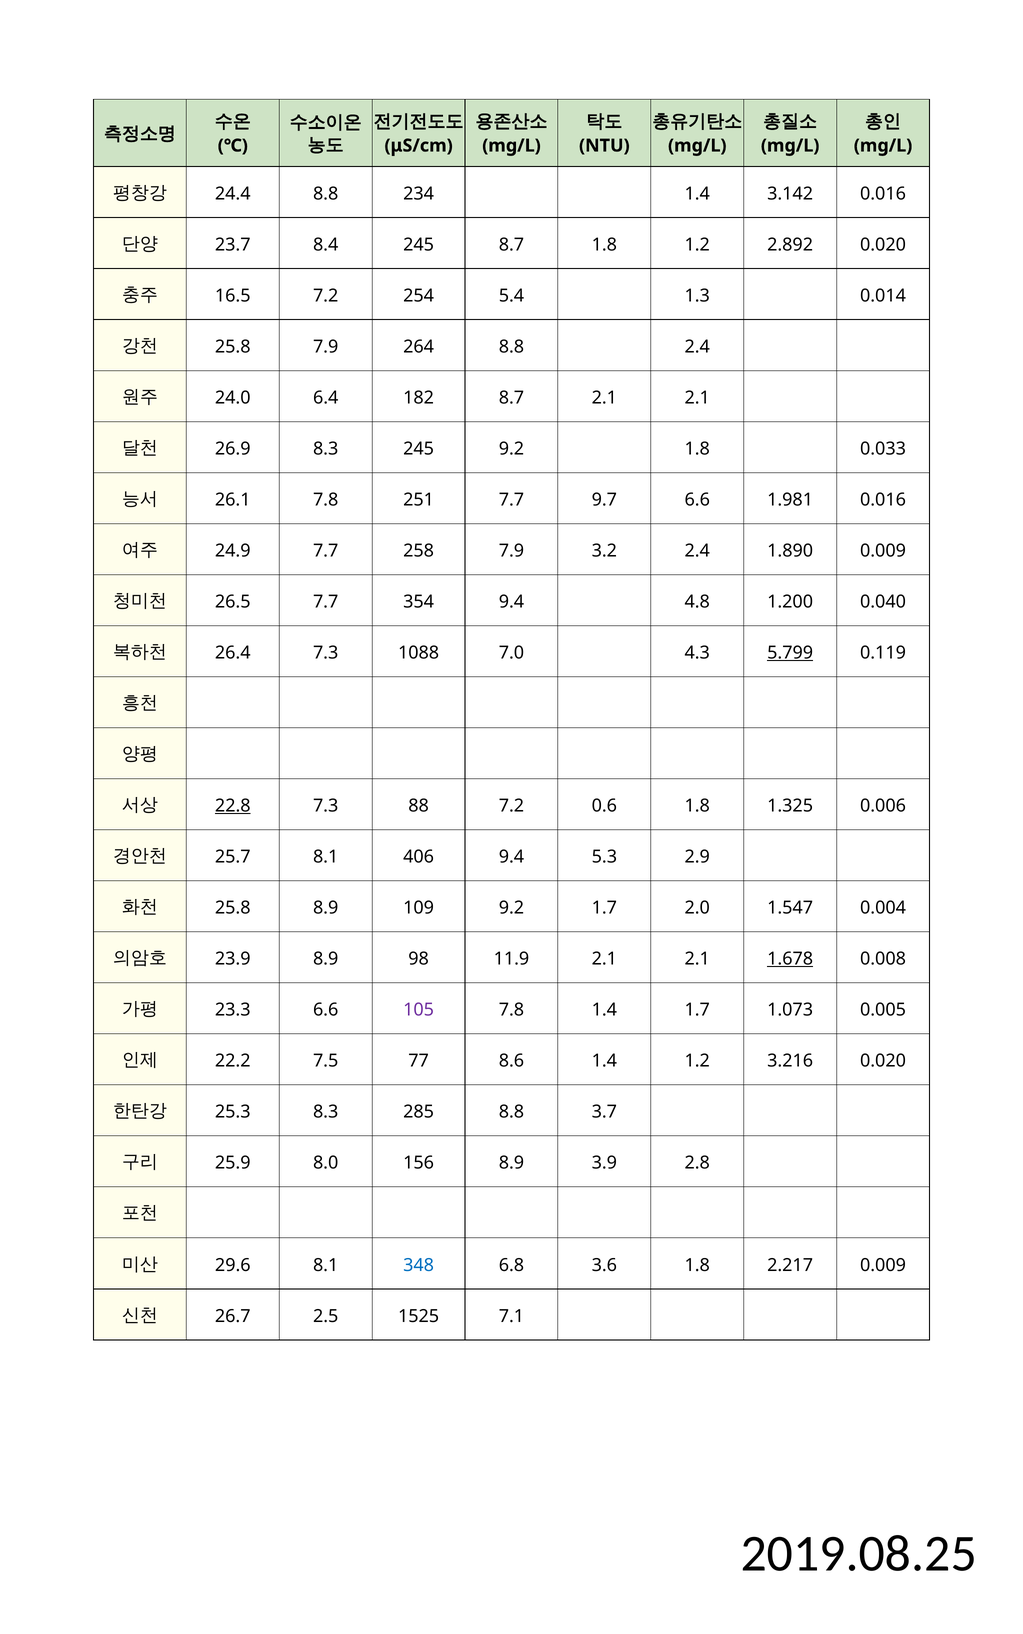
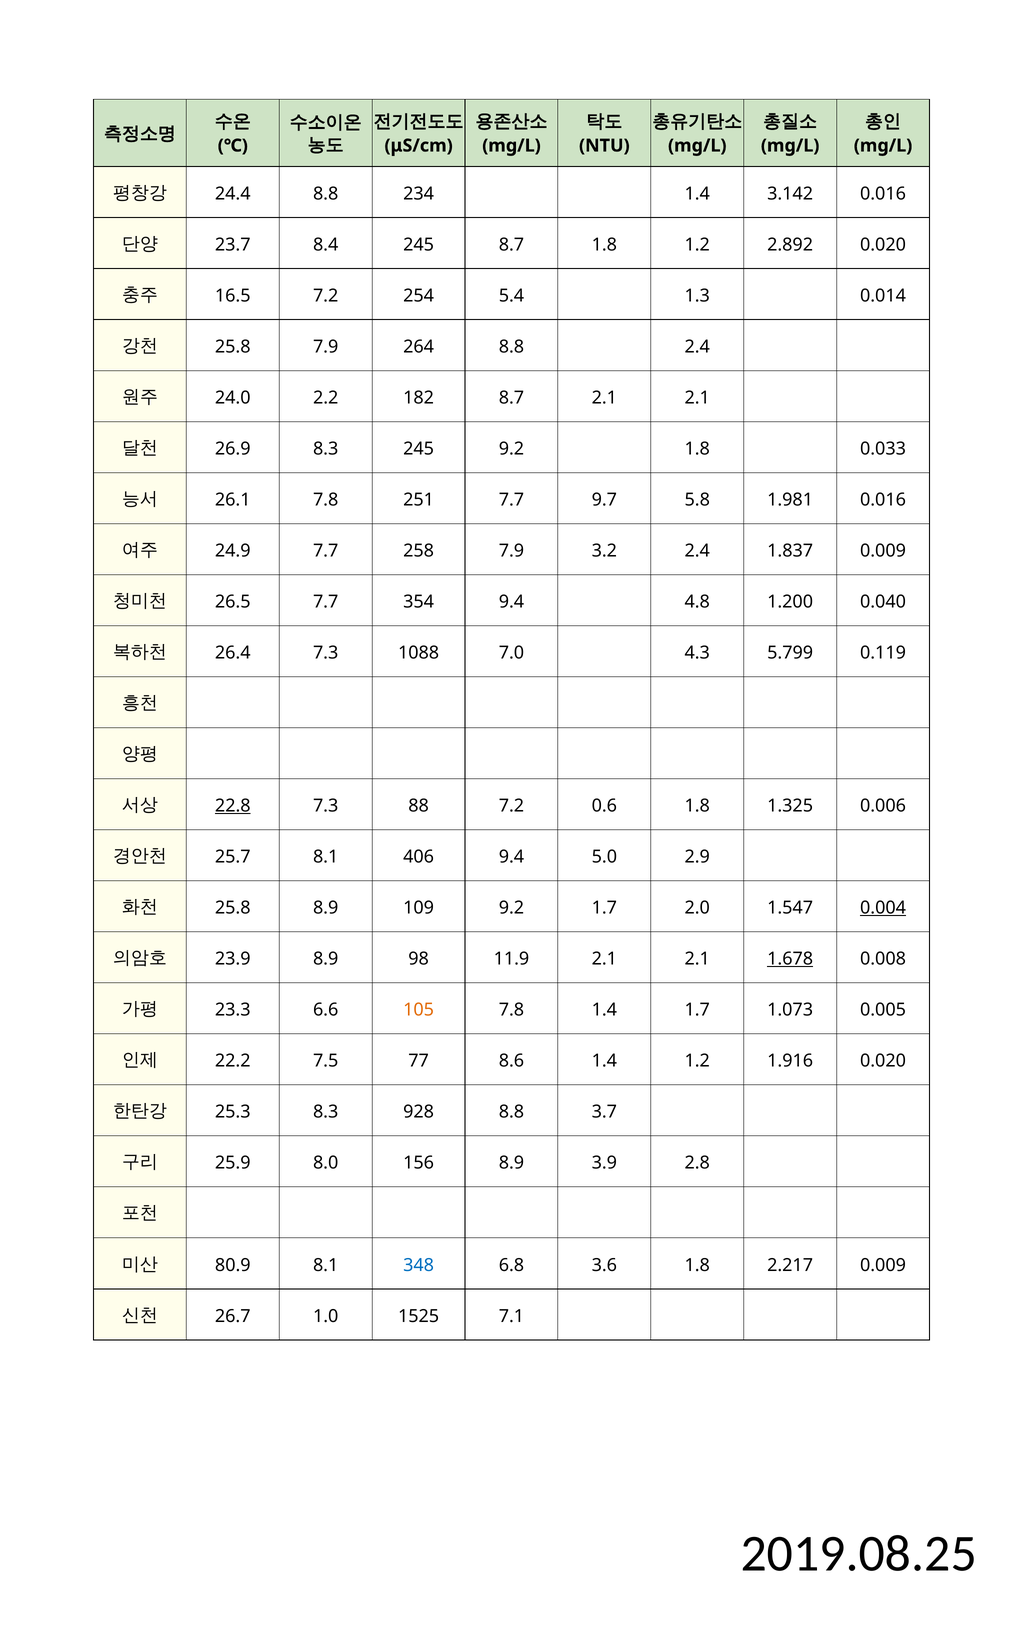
6.4: 6.4 -> 2.2 (326, 398)
9.7 6.6: 6.6 -> 5.8 (697, 500)
1.890: 1.890 -> 1.837 (790, 551)
5.799 underline: present -> none (790, 653)
5.3: 5.3 -> 5.0 (604, 857)
0.004 underline: none -> present (883, 908)
105 colour: purple -> orange (419, 1010)
3.216: 3.216 -> 1.916 (790, 1061)
285: 285 -> 928 (419, 1112)
29.6: 29.6 -> 80.9 (233, 1265)
2.5: 2.5 -> 1.0 (326, 1316)
